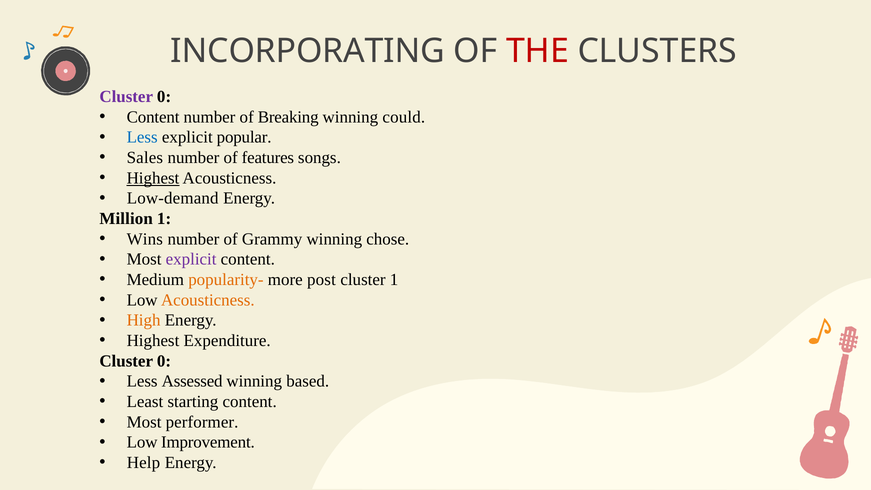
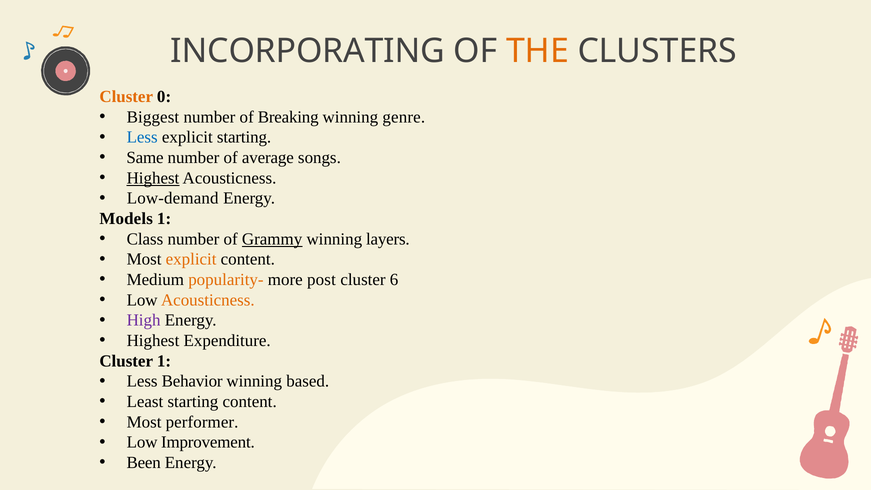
THE colour: red -> orange (537, 51)
Cluster colour: purple -> orange (126, 97)
Content: Content -> Biggest (153, 117)
could: could -> genre (404, 117)
explicit popular: popular -> starting (244, 137)
Sales: Sales -> Same (145, 158)
features: features -> average (268, 158)
Million: Million -> Models (126, 219)
Wins: Wins -> Class (145, 239)
Grammy underline: none -> present (272, 239)
chose: chose -> layers (388, 239)
explicit colour: purple -> orange (191, 259)
cluster 1: 1 -> 6 (394, 280)
High colour: orange -> purple (144, 320)
0: 0 -> 1 (164, 361)
Assessed: Assessed -> Behavior (192, 381)
Help: Help -> Been (144, 463)
